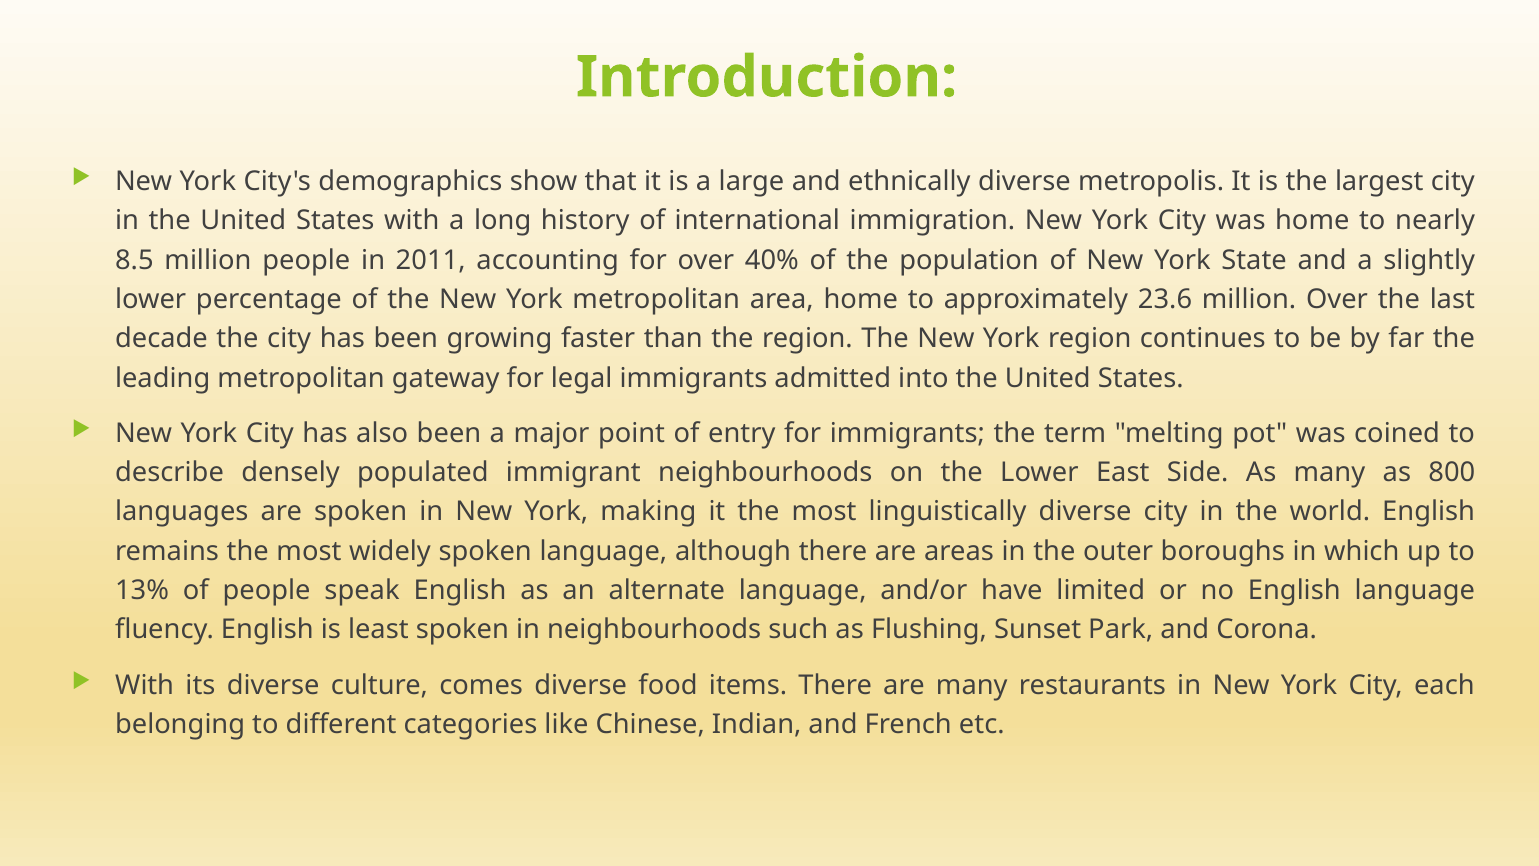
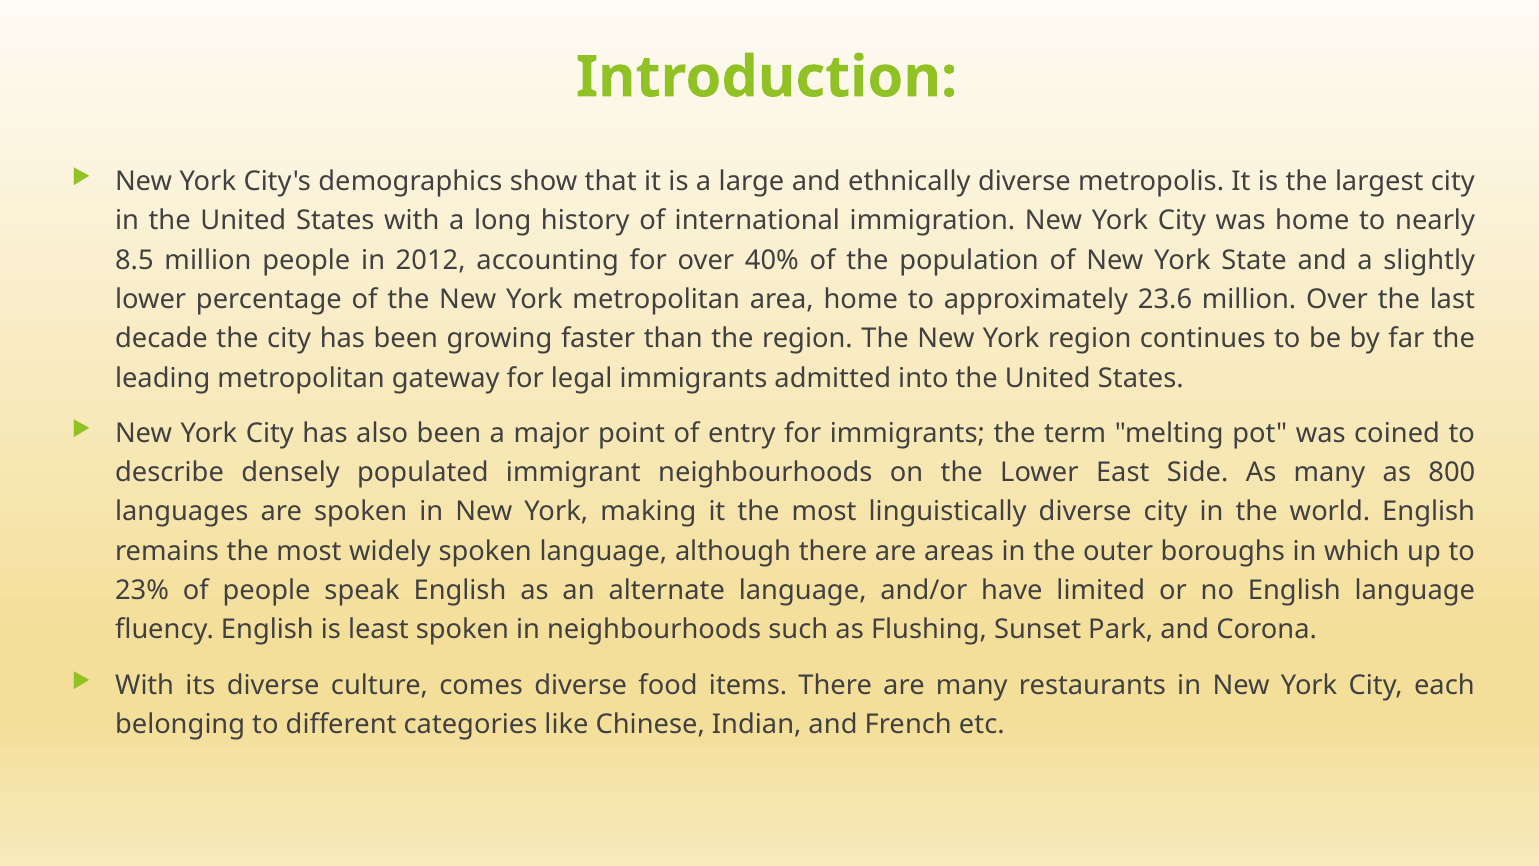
2011: 2011 -> 2012 (431, 260)
13%: 13% -> 23% (142, 590)
